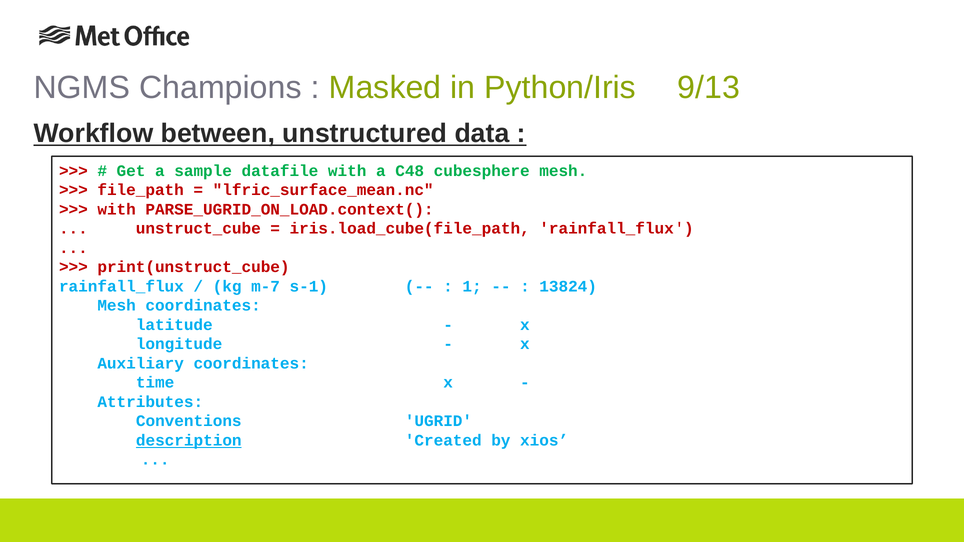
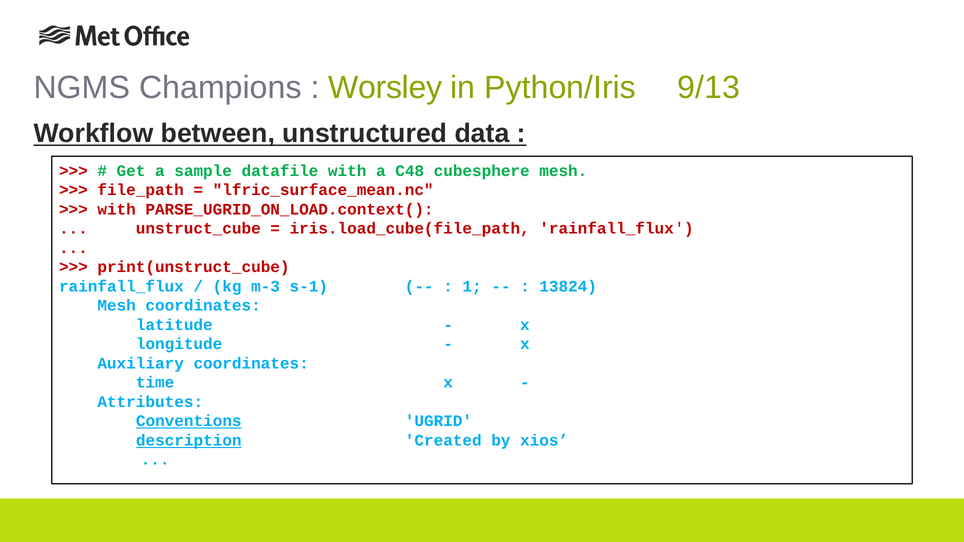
Masked: Masked -> Worsley (385, 88)
m-7: m-7 -> m-3 (266, 286)
Conventions underline: none -> present (189, 421)
